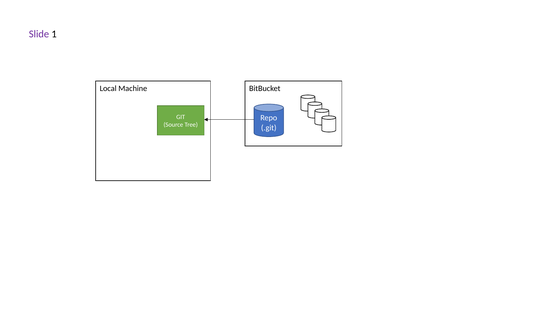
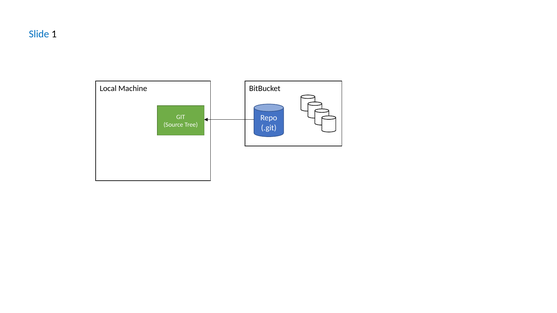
Slide colour: purple -> blue (39, 34)
